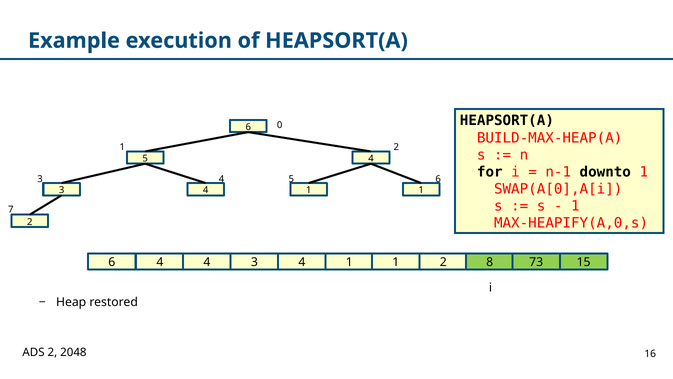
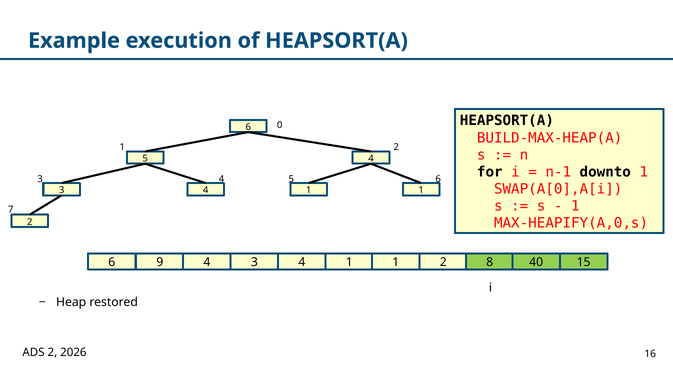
6 4: 4 -> 9 (160, 262)
73: 73 -> 40 (536, 262)
2048: 2048 -> 2026 (73, 352)
